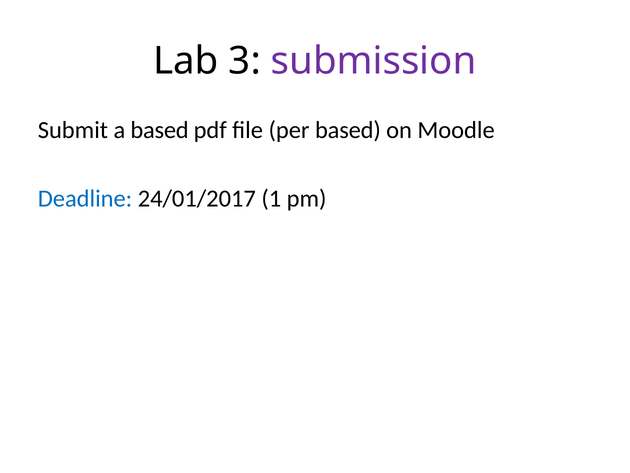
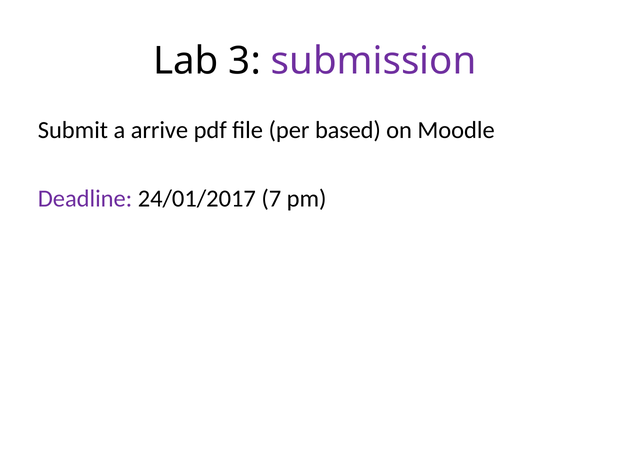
a based: based -> arrive (159, 130)
Deadline colour: blue -> purple (85, 198)
1: 1 -> 7 (271, 198)
